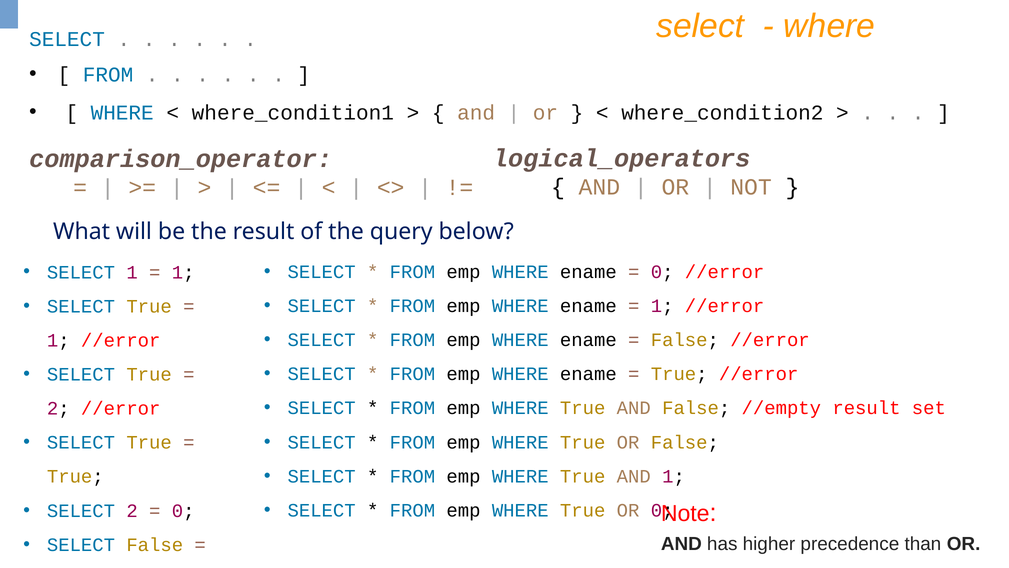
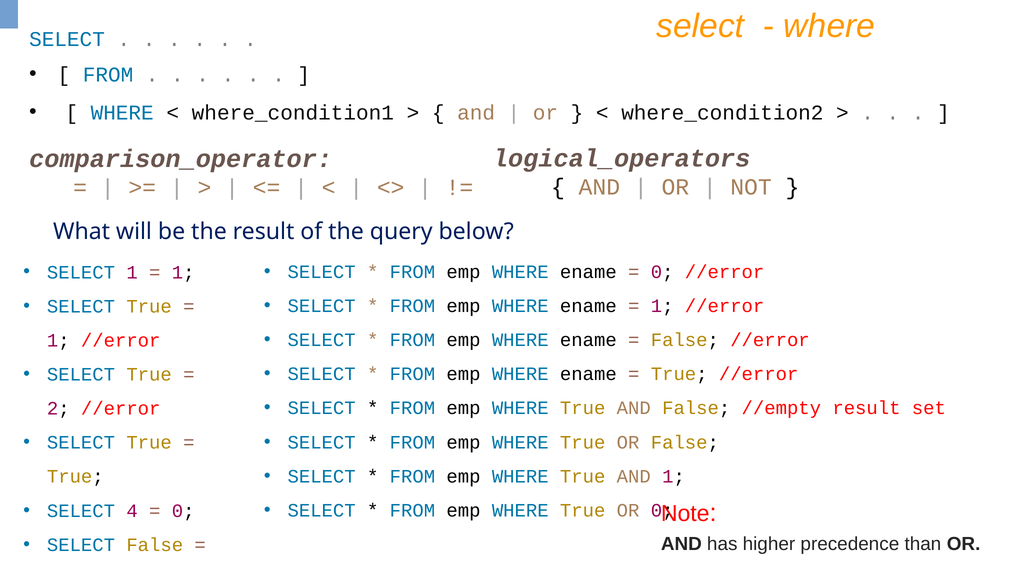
SELECT 2: 2 -> 4 (132, 510)
